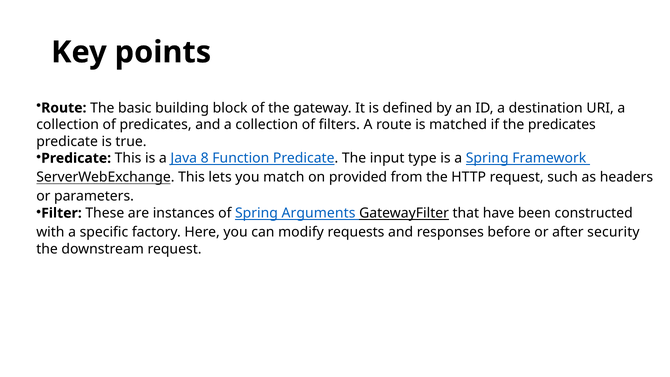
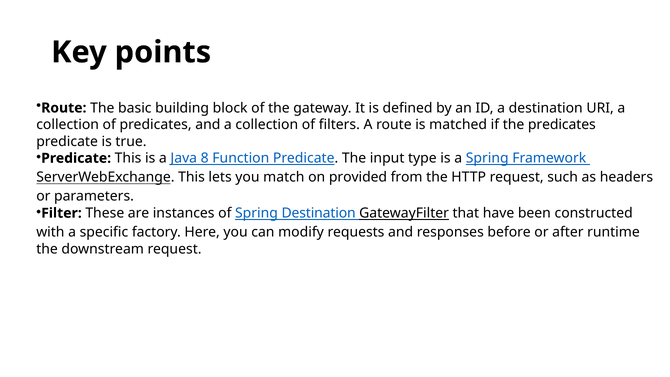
Spring Arguments: Arguments -> Destination (319, 213)
security: security -> runtime (613, 232)
